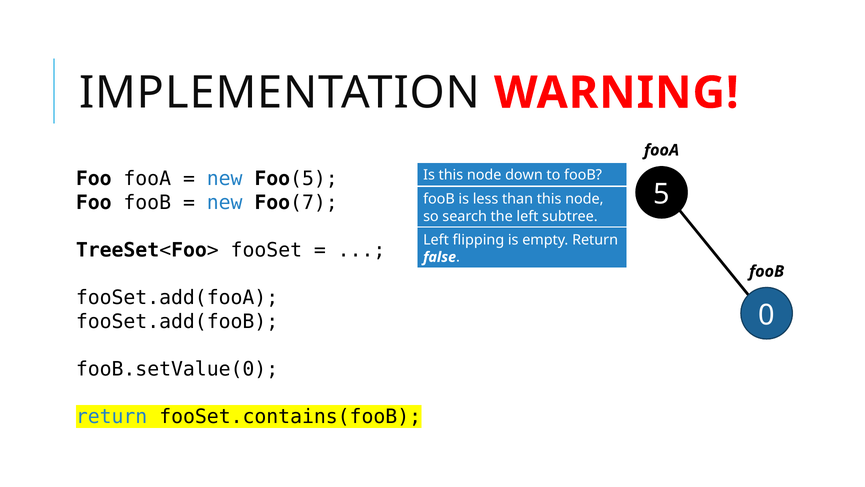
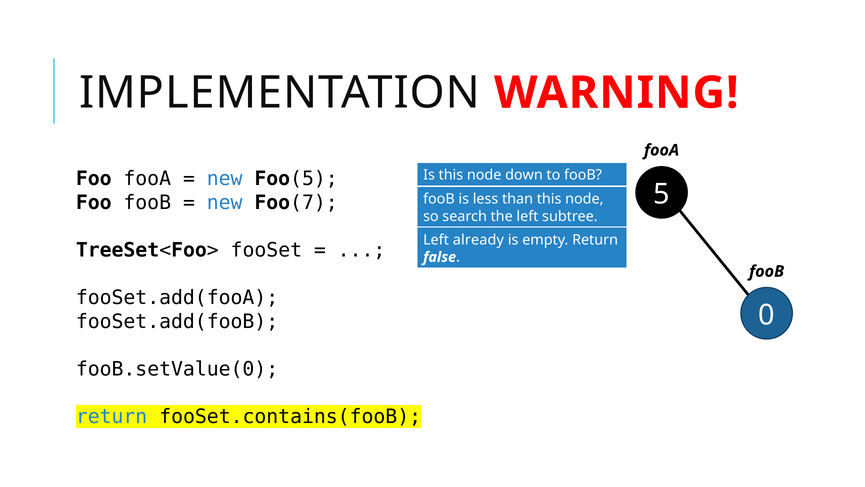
flipping: flipping -> already (478, 240)
